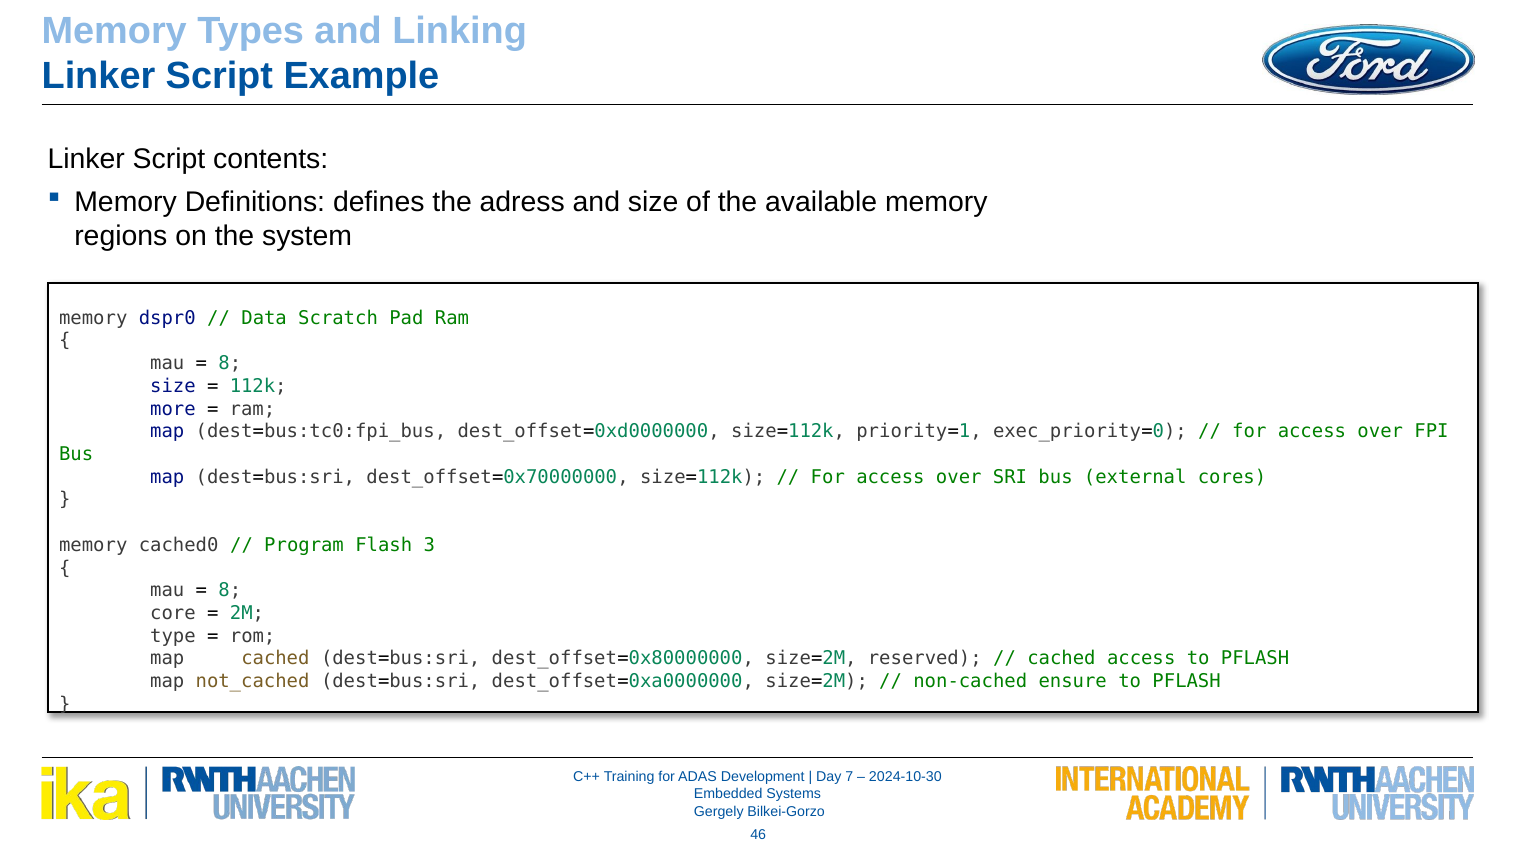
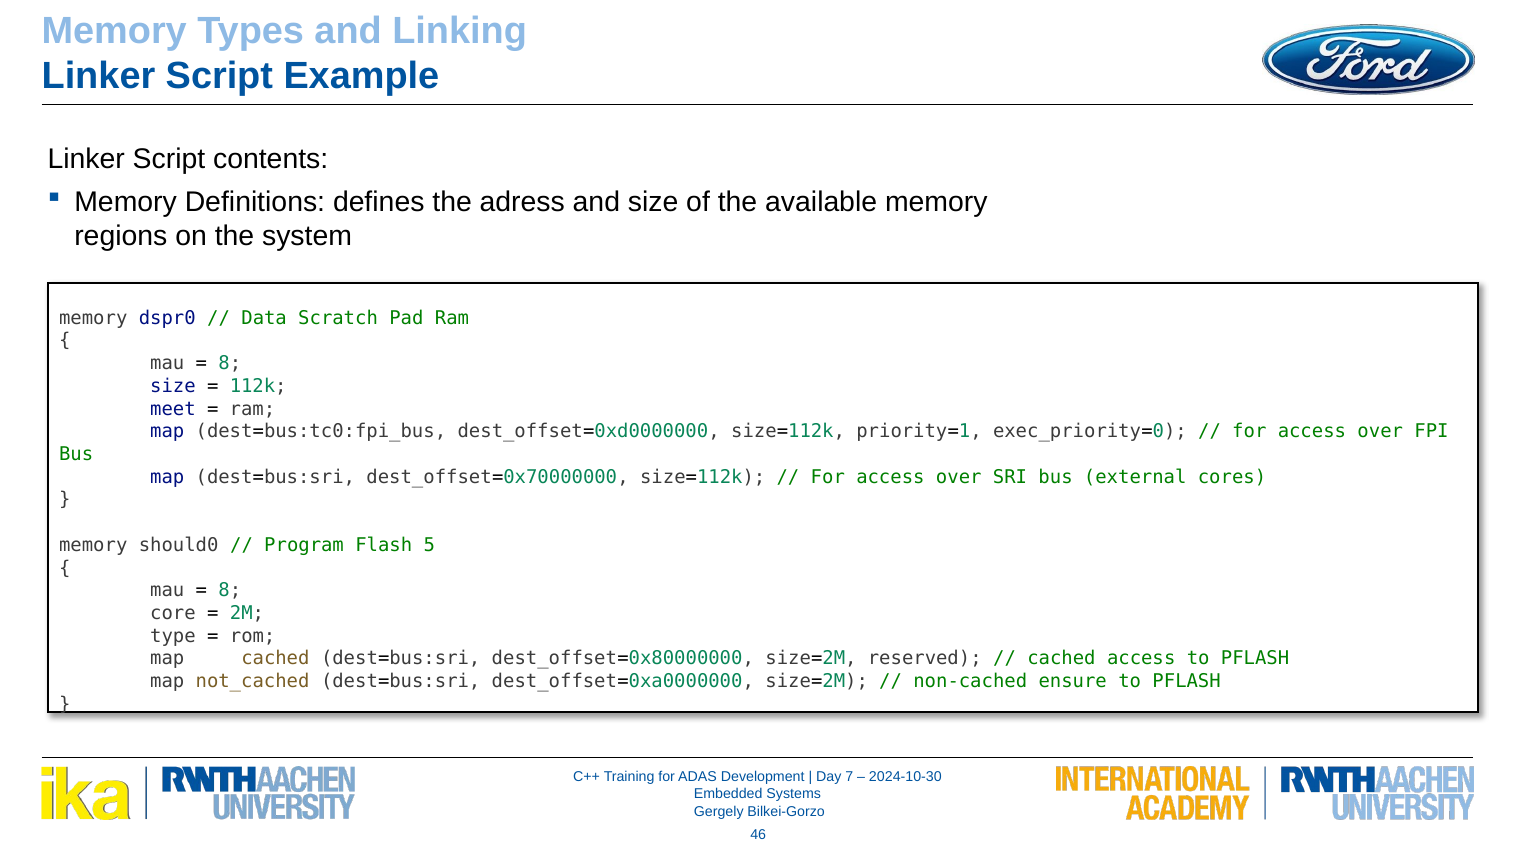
more: more -> meet (173, 409)
cached0: cached0 -> should0 (179, 545)
3: 3 -> 5 (429, 545)
